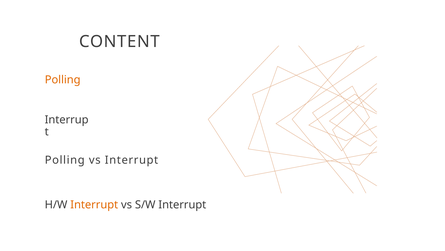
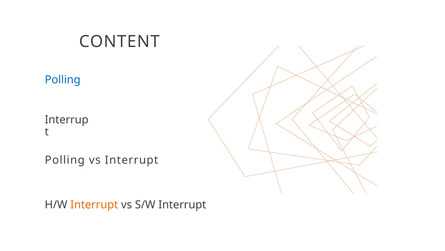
Polling colour: orange -> blue (63, 79)
